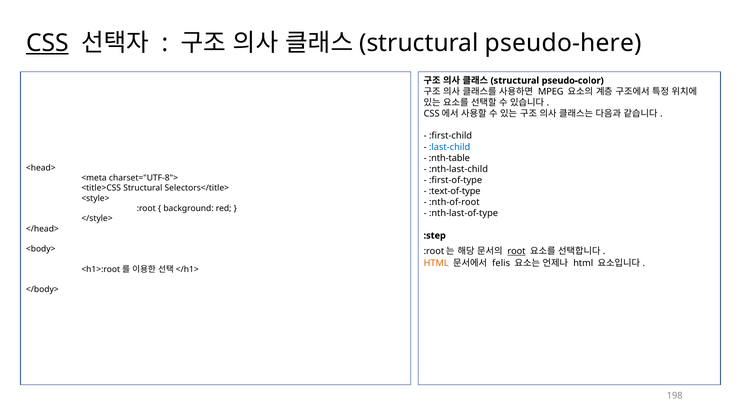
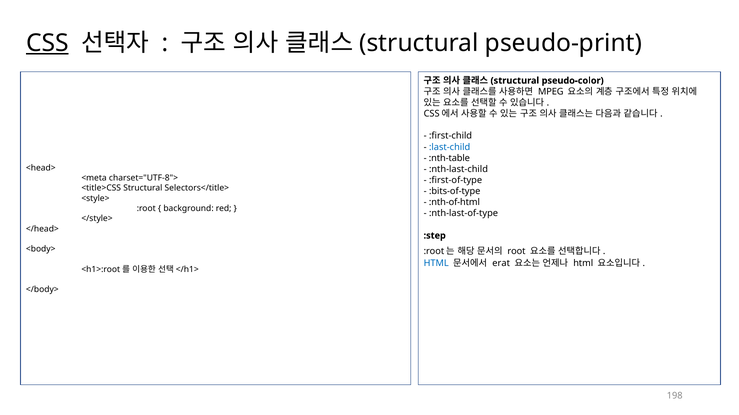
pseudo-here: pseudo-here -> pseudo-print (564, 43)
:text-of-type: :text-of-type -> :bits-of-type (455, 192)
:nth-of-root: :nth-of-root -> :nth-of-html (454, 203)
root underline: present -> none (516, 252)
HTML colour: orange -> blue (436, 264)
felis: felis -> erat (501, 264)
